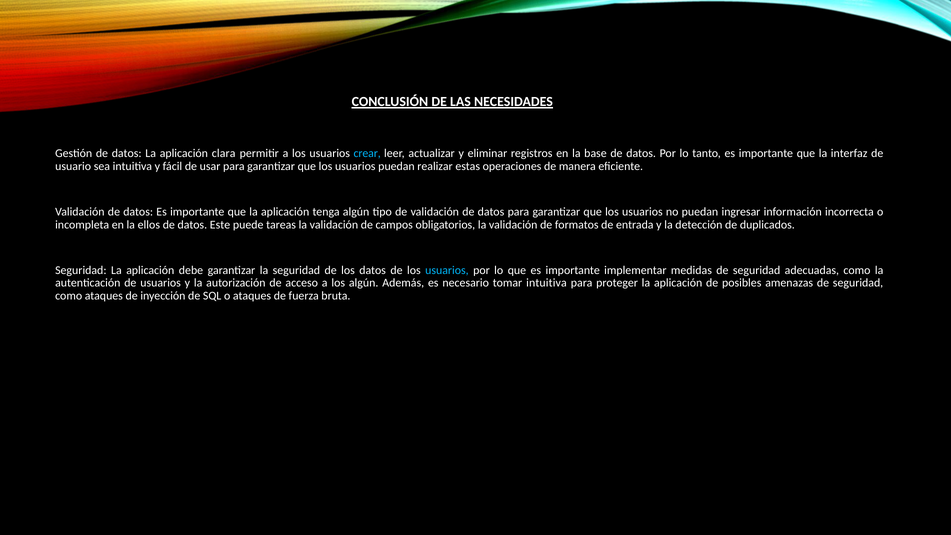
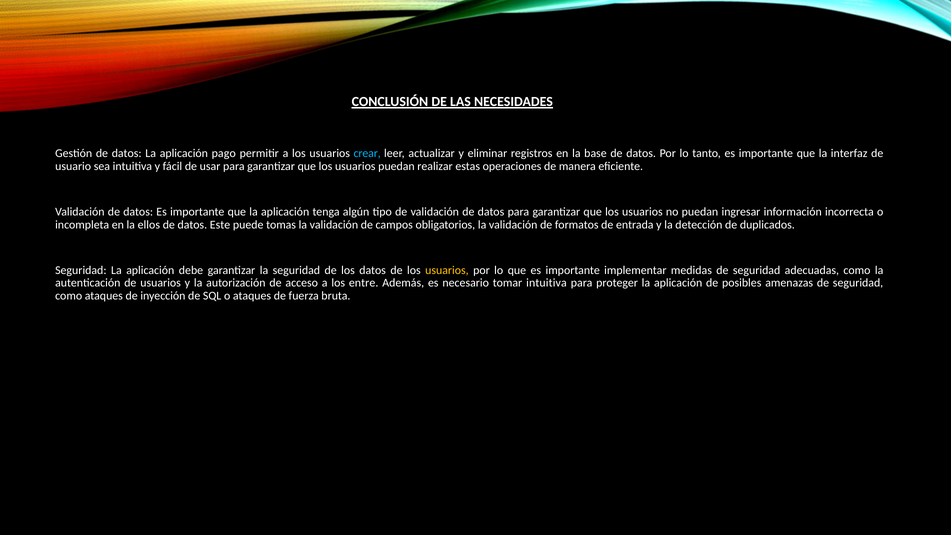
clara: clara -> pago (224, 153)
tareas: tareas -> tomas (281, 225)
usuarios colour: light blue -> yellow (447, 270)
los algún: algún -> entre (364, 283)
